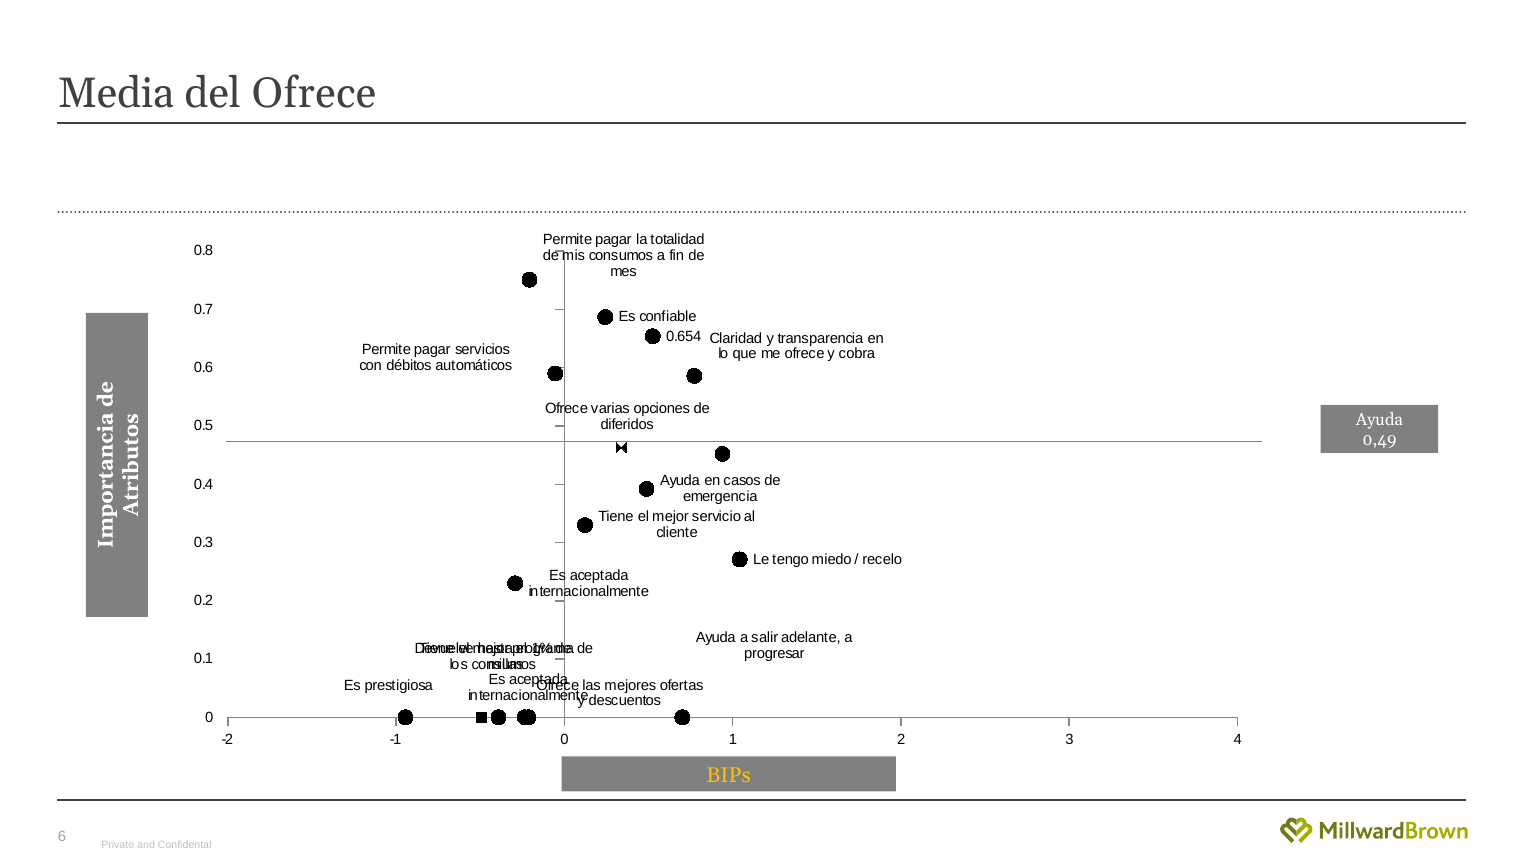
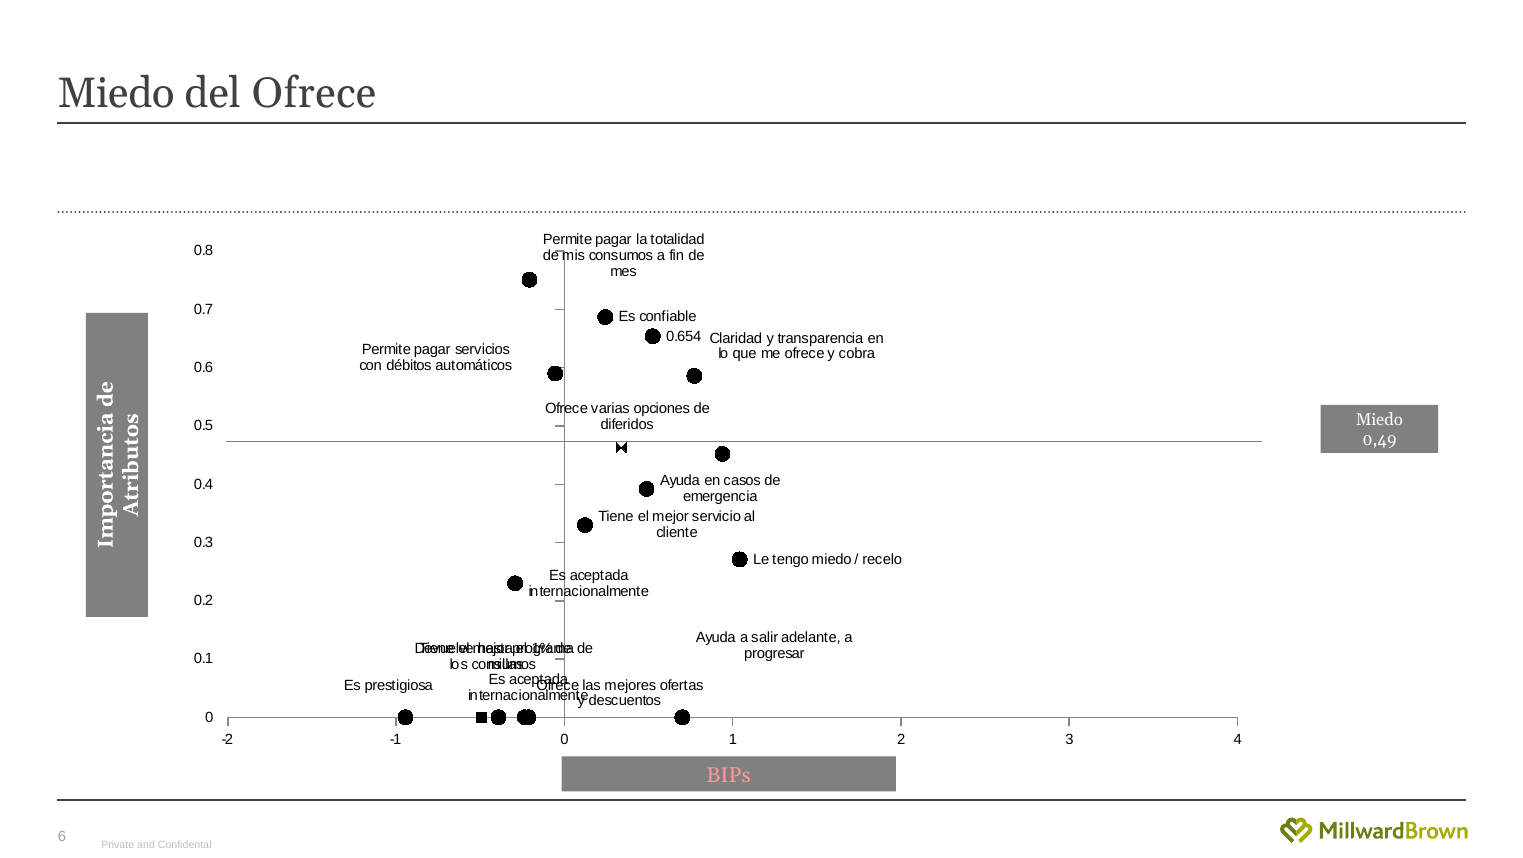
Media: Media -> Miedo (116, 93)
Ayuda: Ayuda -> Miedo (1379, 420)
BIPs colour: yellow -> pink (729, 775)
